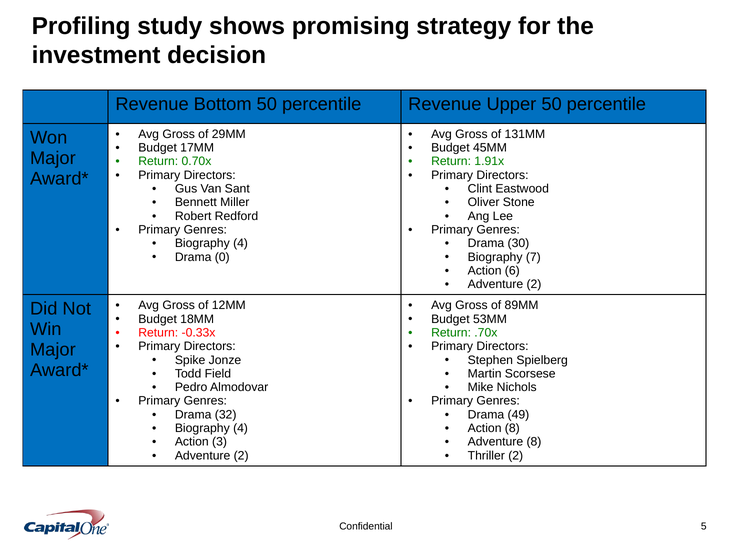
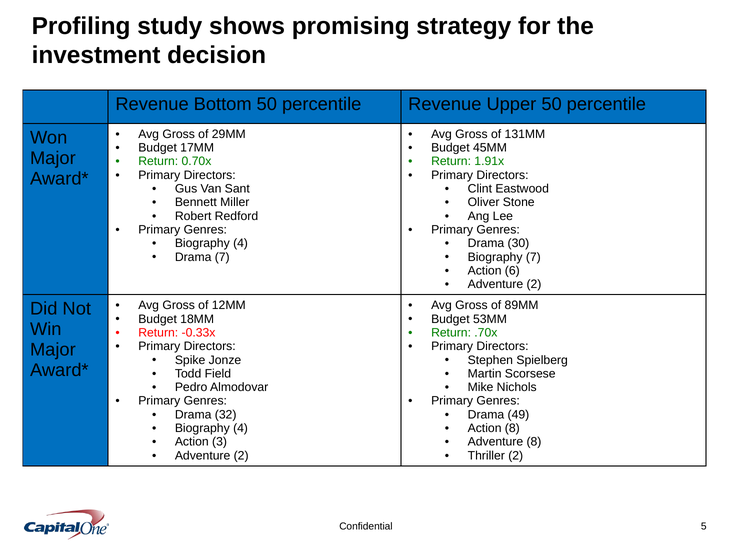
Drama 0: 0 -> 7 (222, 257)
